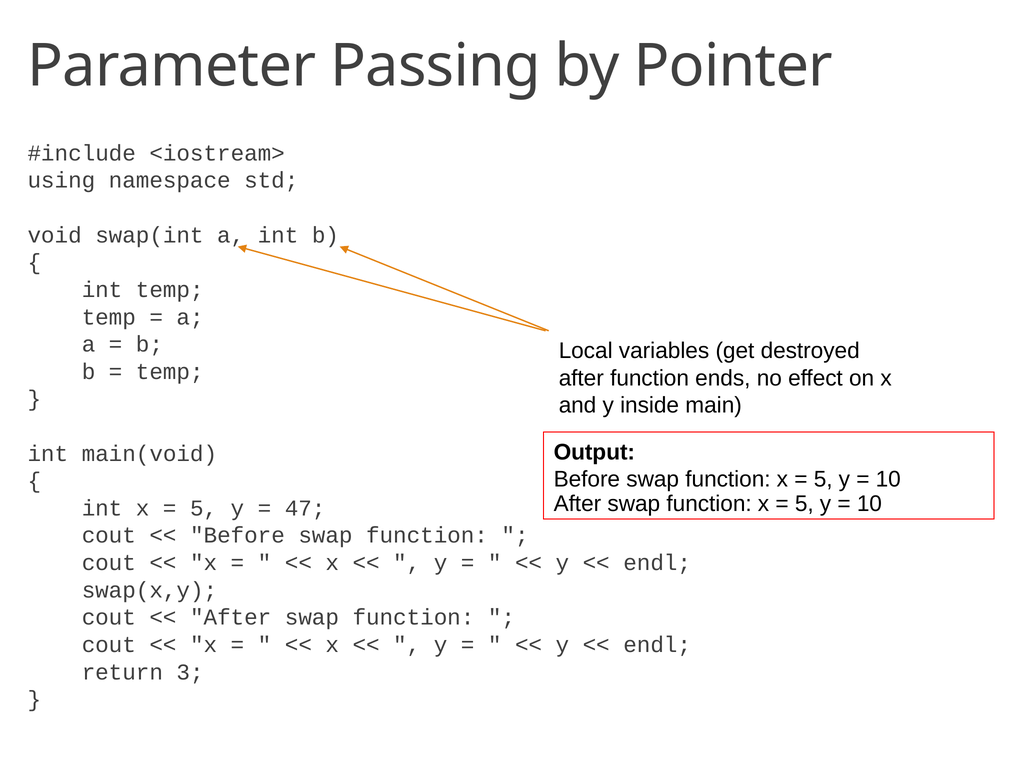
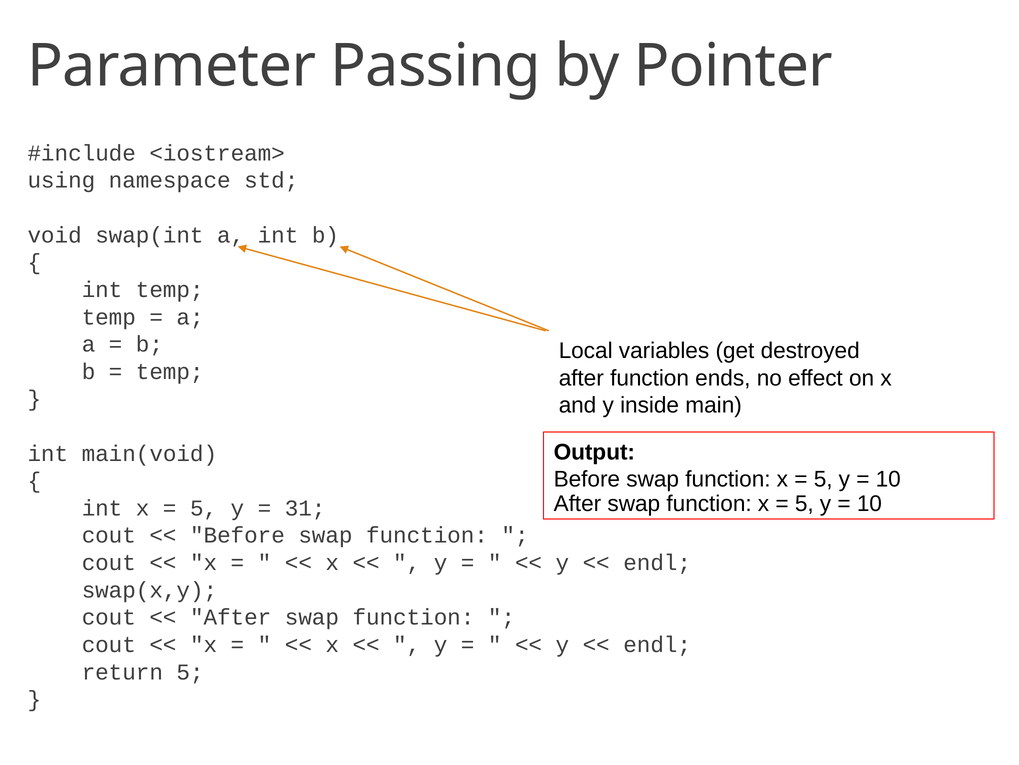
47: 47 -> 31 (305, 508)
return 3: 3 -> 5 (190, 671)
